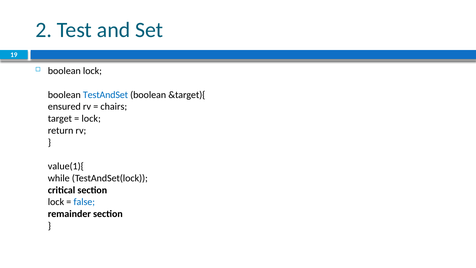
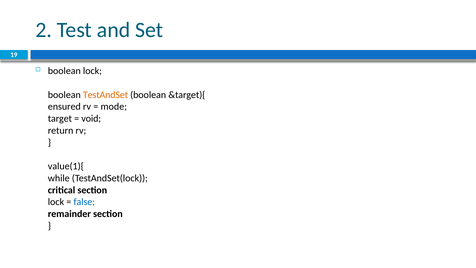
TestAndSet colour: blue -> orange (106, 95)
chairs: chairs -> mode (114, 107)
lock: lock -> void (91, 118)
